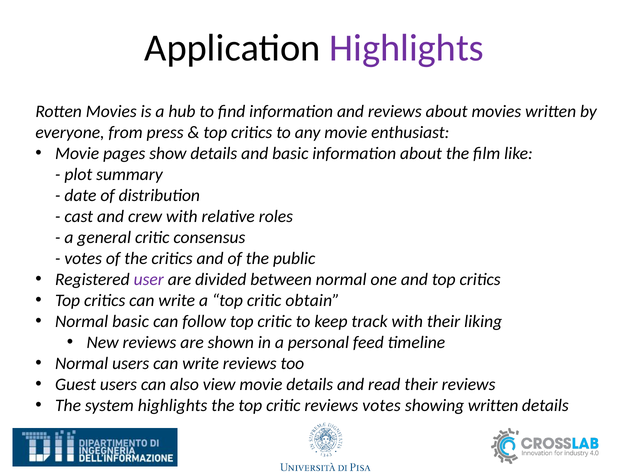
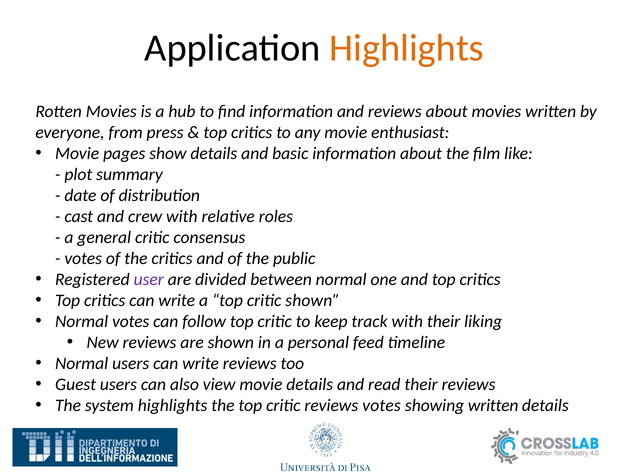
Highlights colour: purple -> orange (407, 48)
critic obtain: obtain -> shown (313, 301)
Normal basic: basic -> votes (131, 322)
